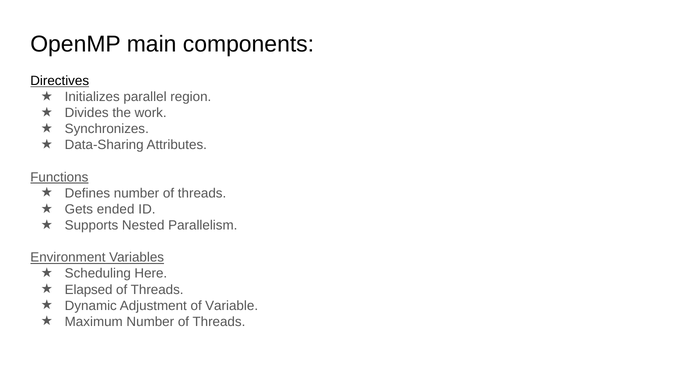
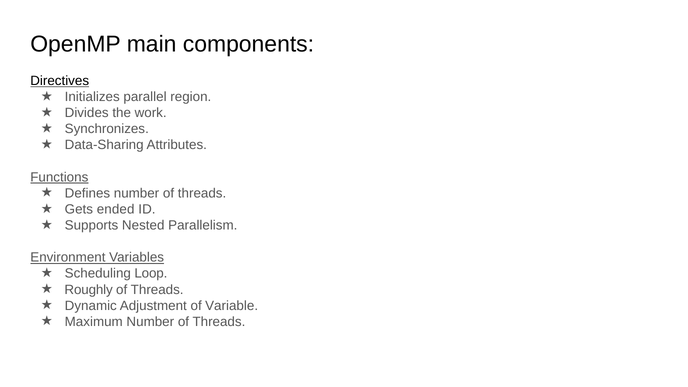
Here: Here -> Loop (151, 274)
Elapsed: Elapsed -> Roughly (89, 290)
